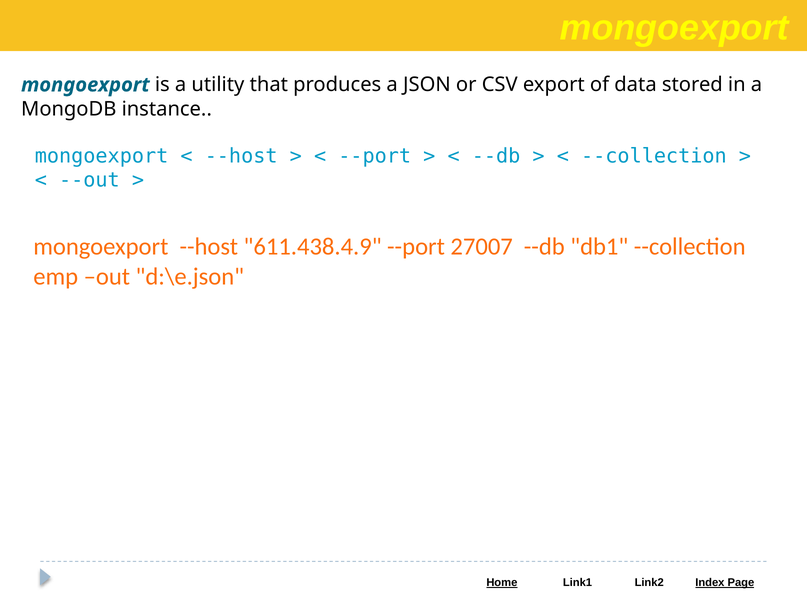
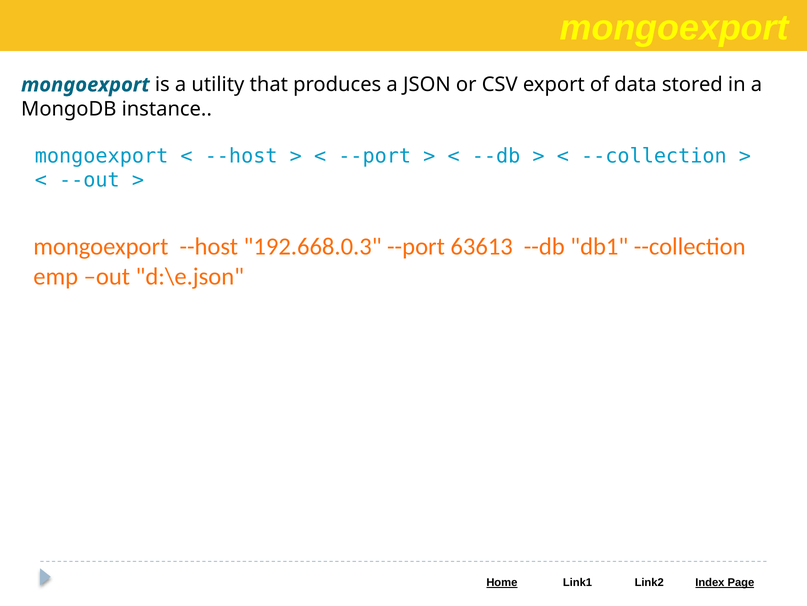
611.438.4.9: 611.438.4.9 -> 192.668.0.3 (313, 246)
27007: 27007 -> 63613 (482, 246)
